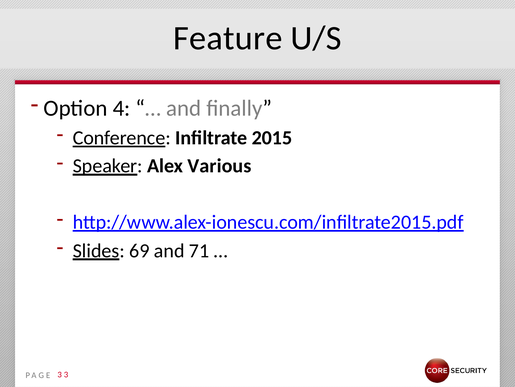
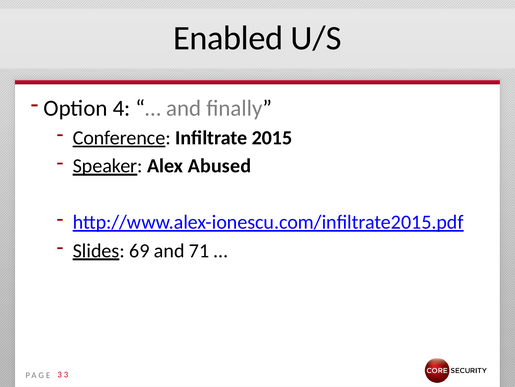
Feature: Feature -> Enabled (228, 38)
Various: Various -> Abused (219, 166)
